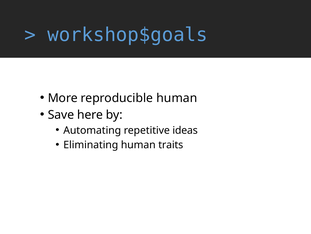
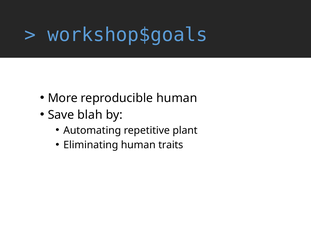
here: here -> blah (90, 114)
ideas: ideas -> plant (185, 130)
